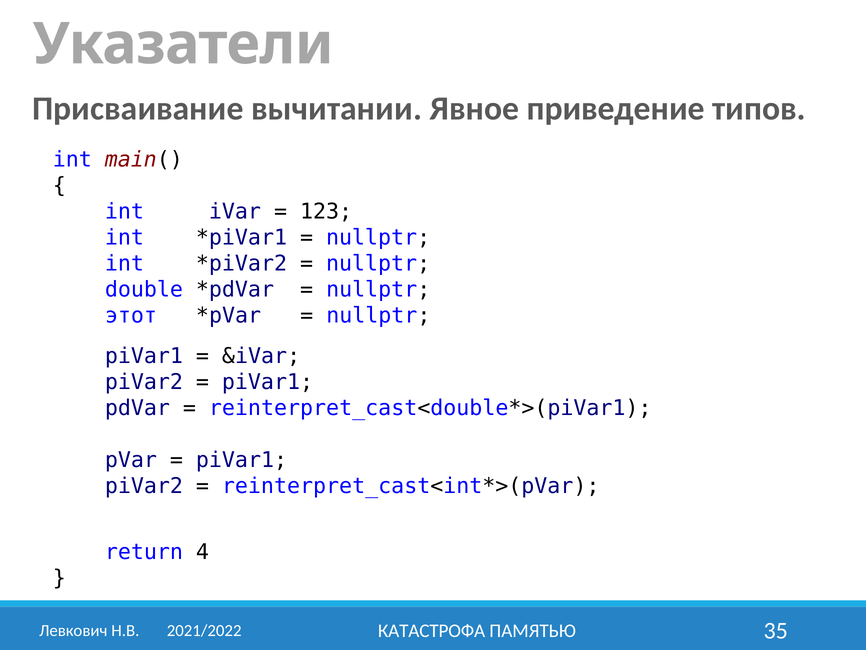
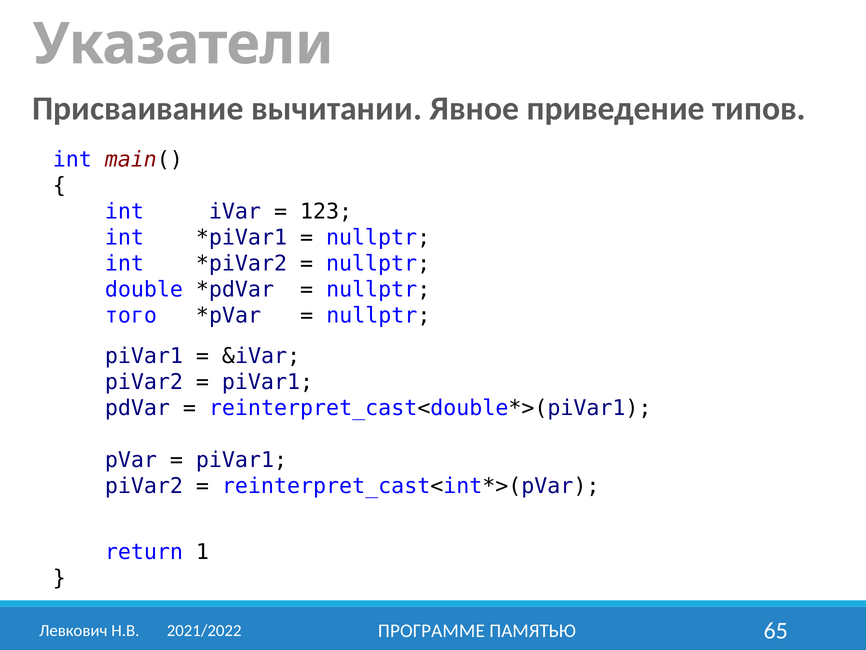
этот: этот -> того (131, 315)
4: 4 -> 1 (202, 552)
КАТАСТРОФА: КАТАСТРОФА -> ПРОГРАММЕ (431, 630)
35: 35 -> 65 (776, 630)
